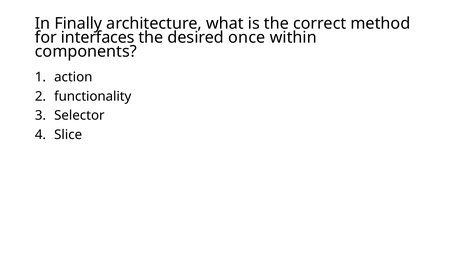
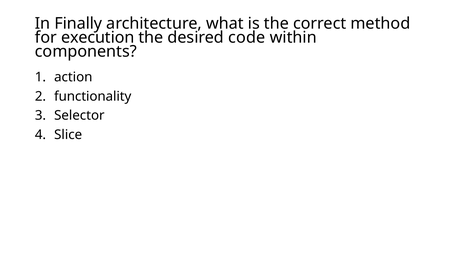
interfaces: interfaces -> execution (98, 37)
once: once -> code (247, 37)
